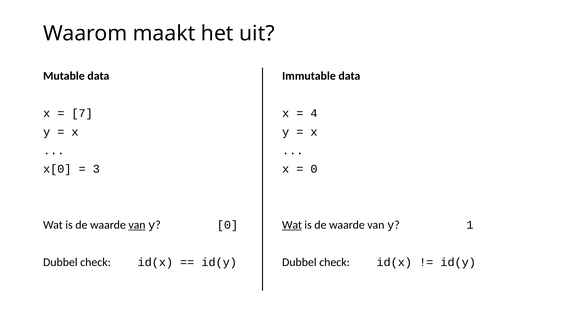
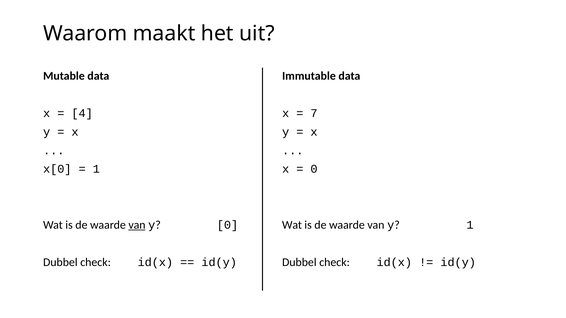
7: 7 -> 4 (82, 113)
4: 4 -> 7 (314, 113)
3: 3 -> 1 (96, 169)
Wat underline: present -> none (292, 225)
